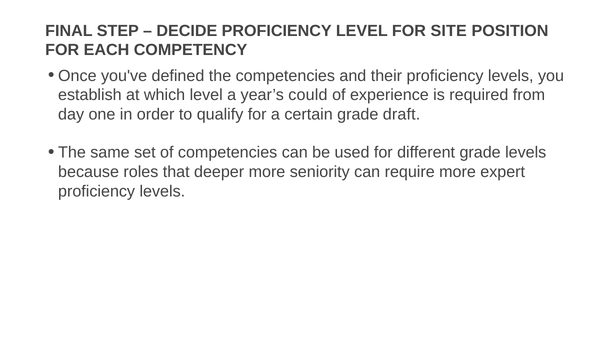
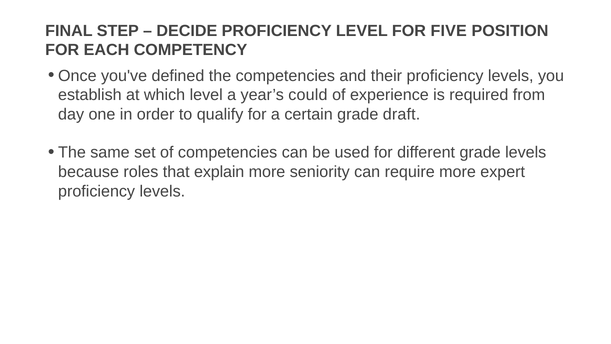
SITE: SITE -> FIVE (449, 31)
deeper: deeper -> explain (219, 172)
